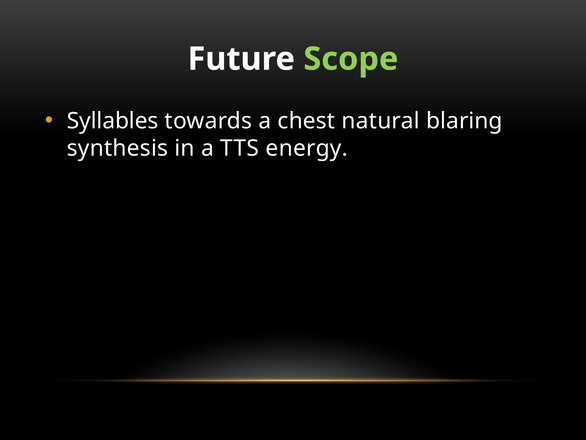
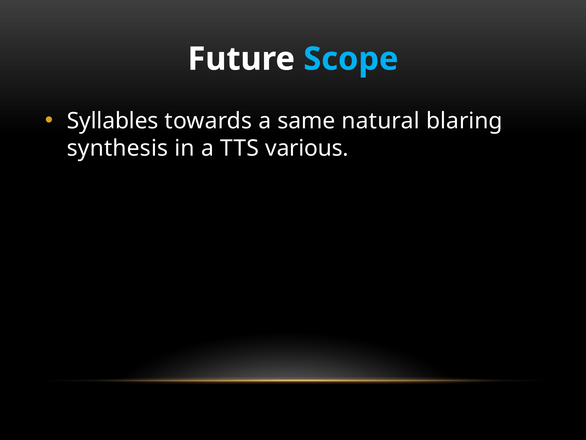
Scope colour: light green -> light blue (351, 59)
chest: chest -> same (306, 121)
energy: energy -> various (307, 148)
